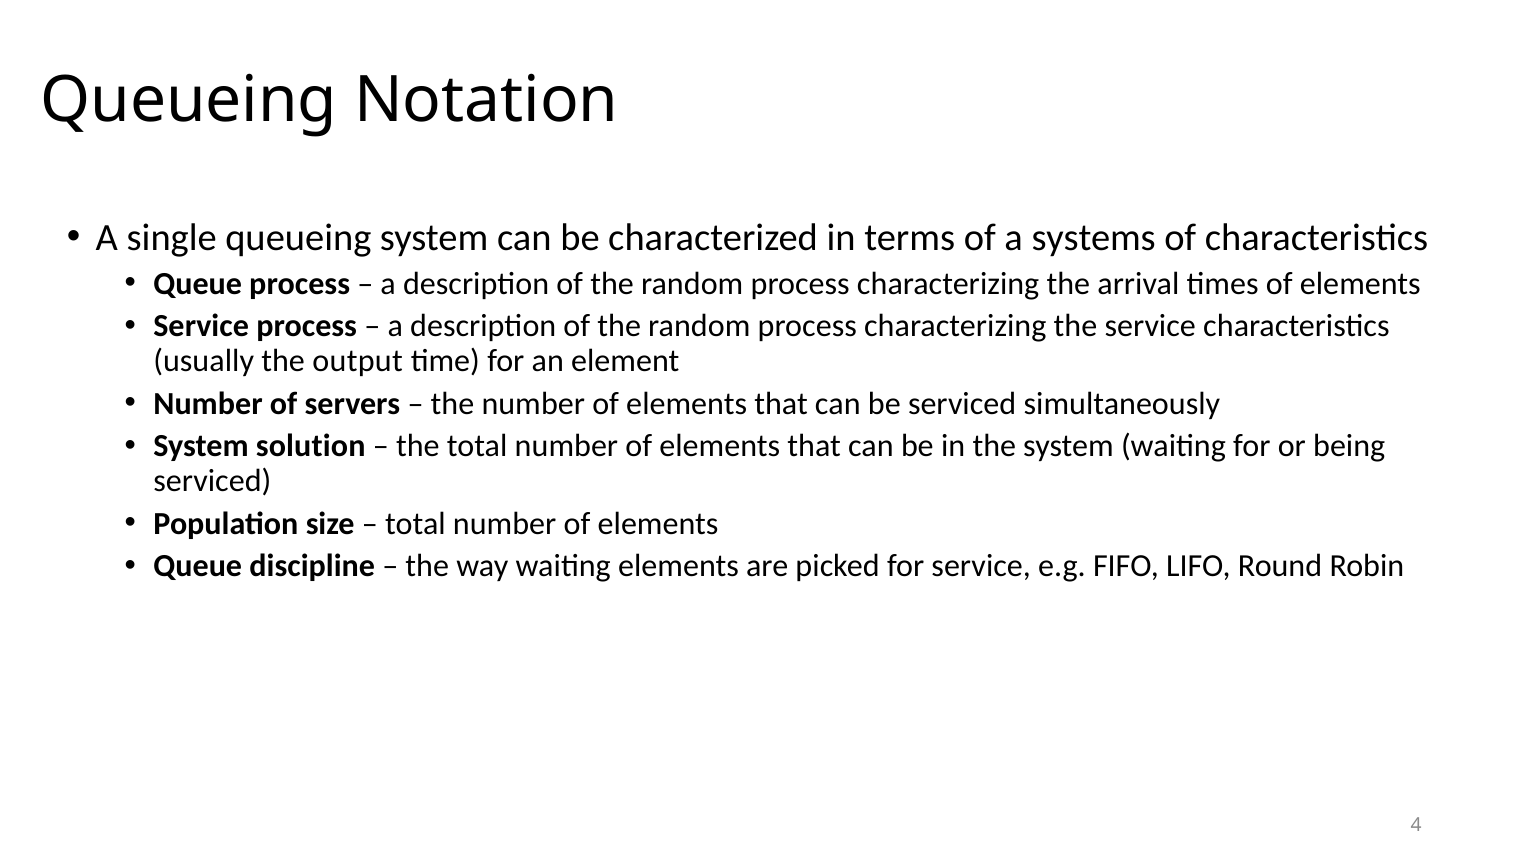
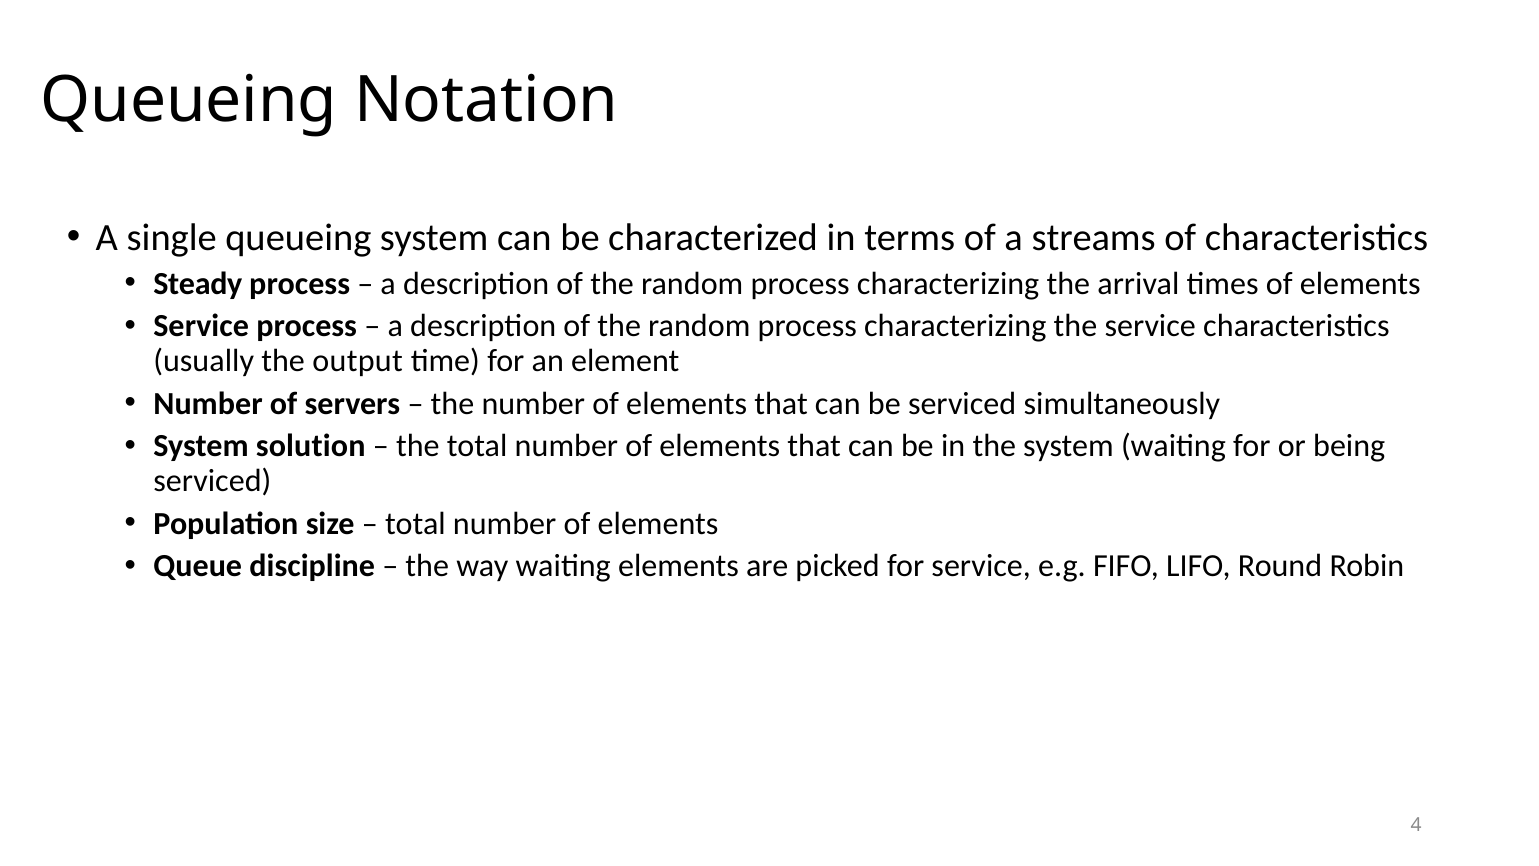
systems: systems -> streams (1094, 237)
Queue: Queue -> Steady (198, 283)
